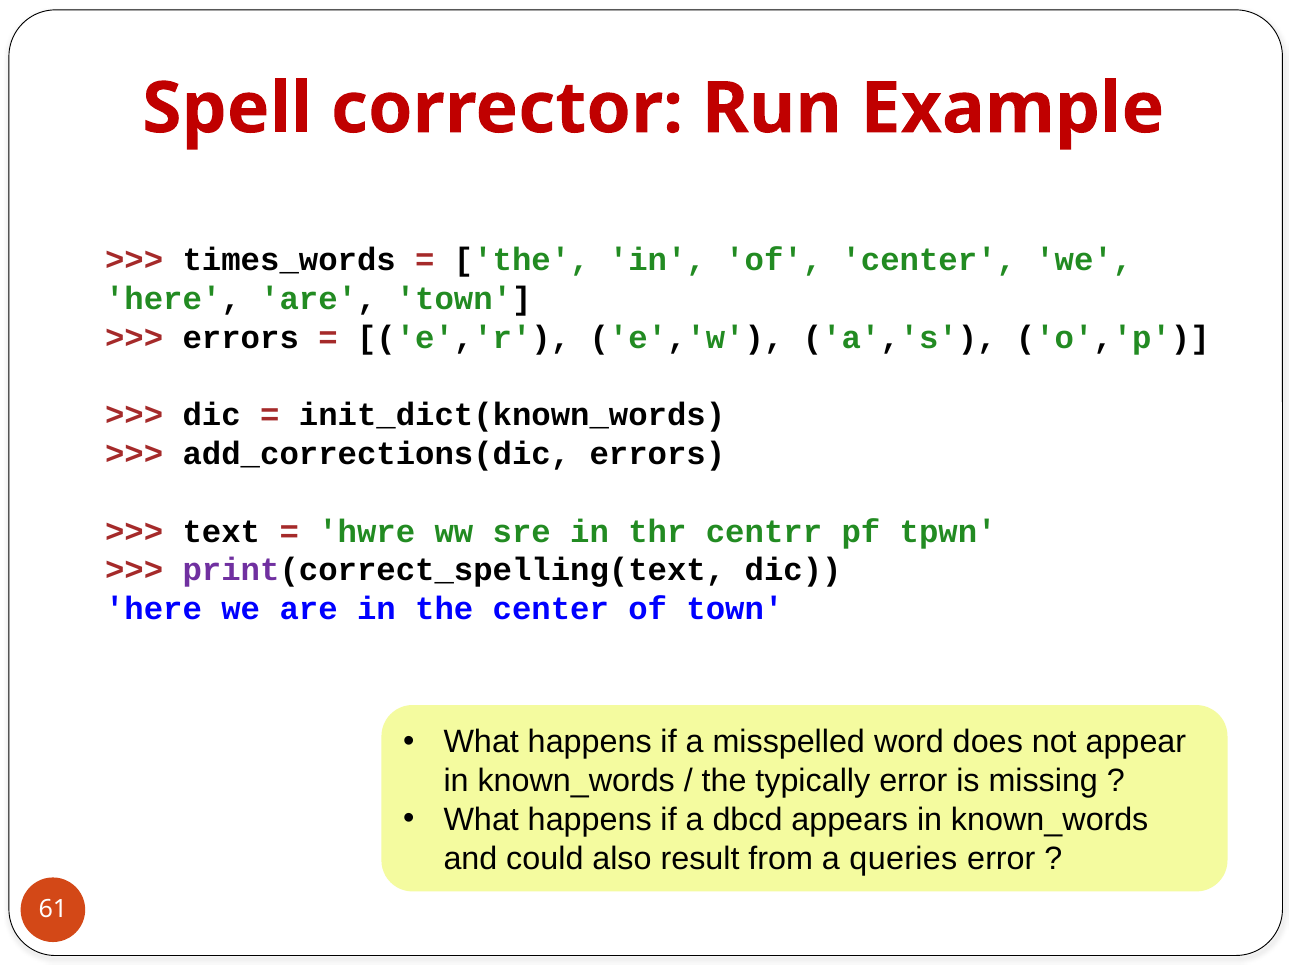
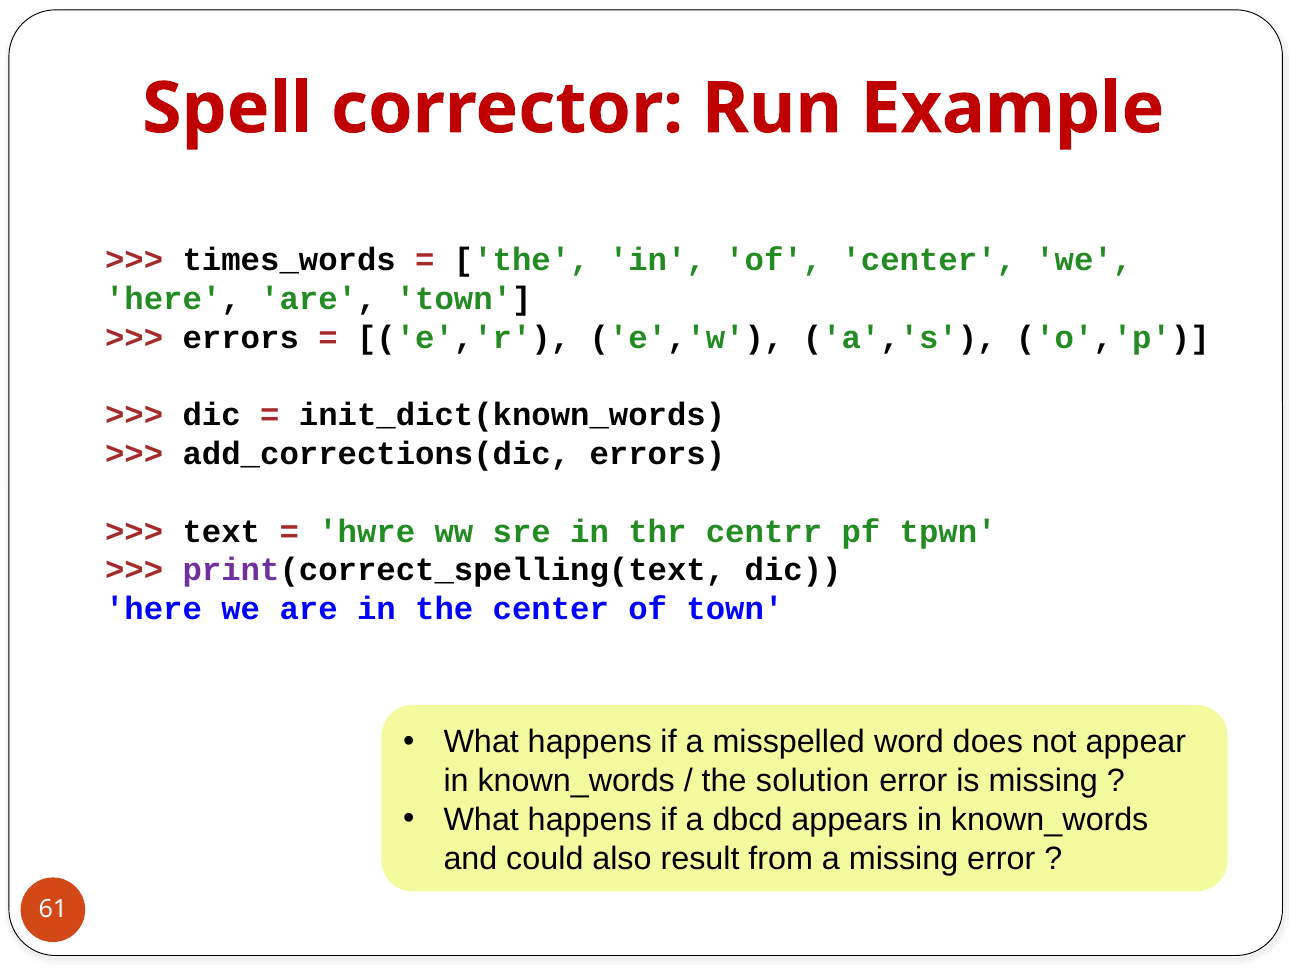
typically: typically -> solution (813, 781)
a queries: queries -> missing (904, 859)
